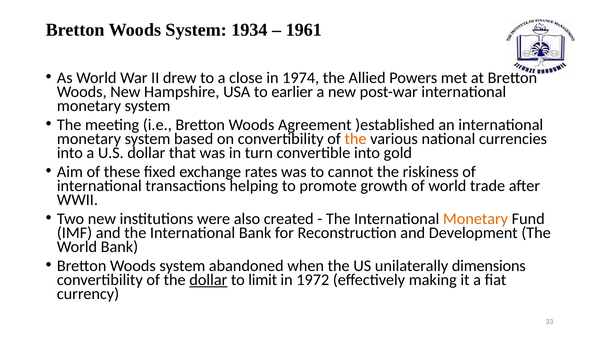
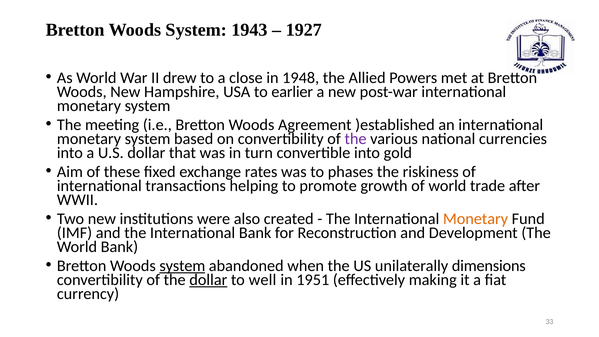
1934: 1934 -> 1943 (250, 30)
1961: 1961 -> 1927 (304, 30)
1974: 1974 -> 1948 (301, 78)
the colour: orange -> purple (356, 139)
cannot: cannot -> phases (351, 172)
system underline: none -> present (182, 266)
limit: limit -> well (263, 280)
1972: 1972 -> 1951 (313, 280)
